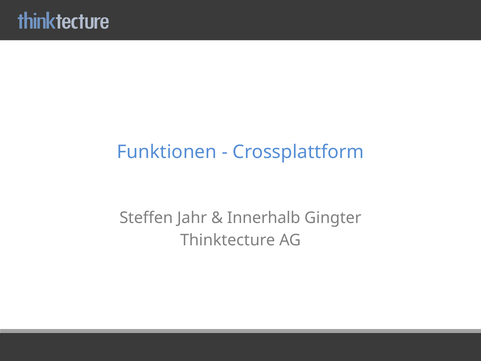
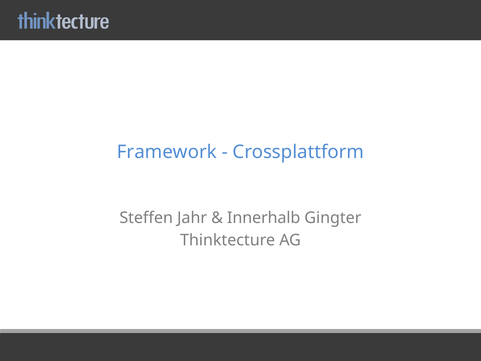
Funktionen: Funktionen -> Framework (167, 152)
